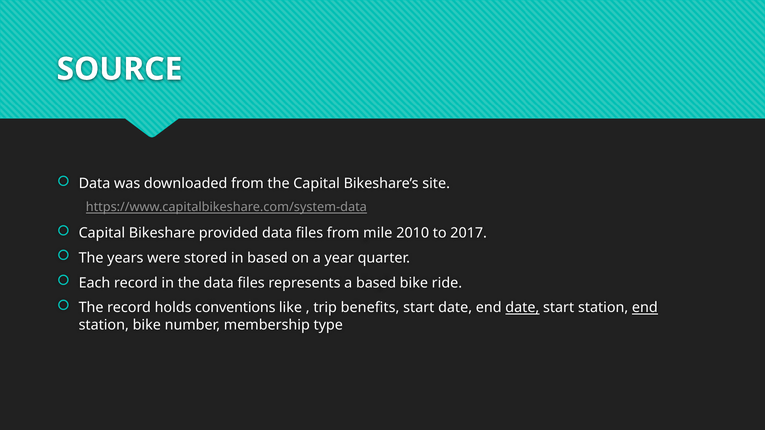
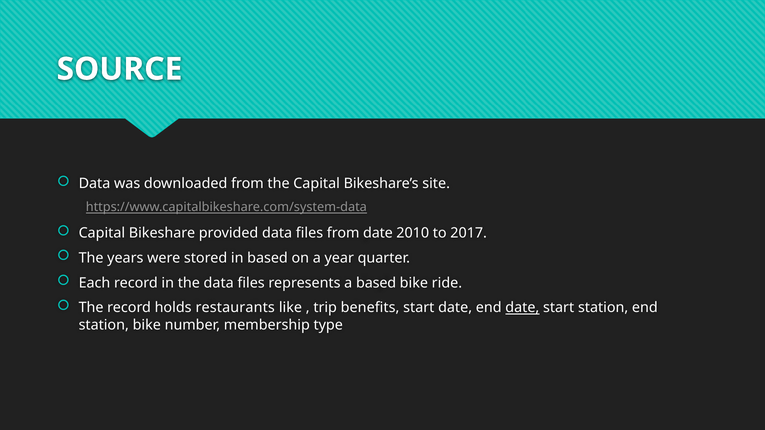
from mile: mile -> date (378, 233)
conventions: conventions -> restaurants (235, 308)
end underline: present -> none (645, 308)
